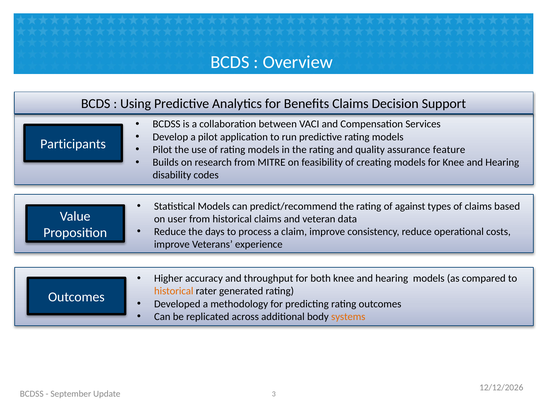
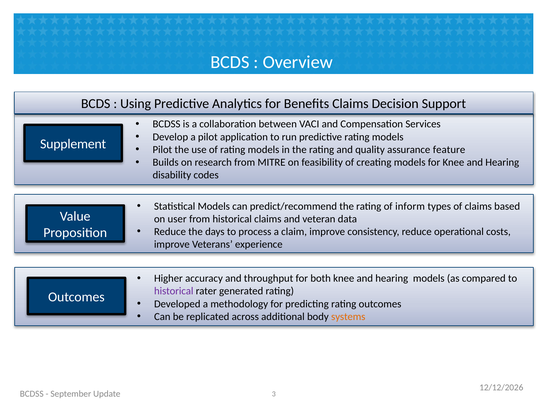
Participants: Participants -> Supplement (73, 144)
against: against -> inform (410, 206)
historical colour: orange -> purple (174, 291)
